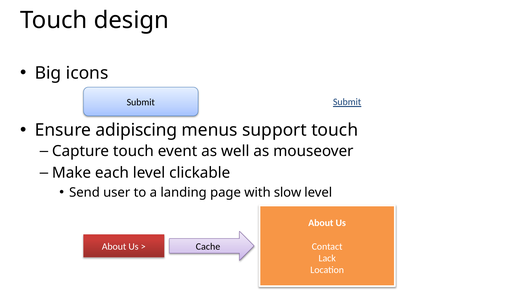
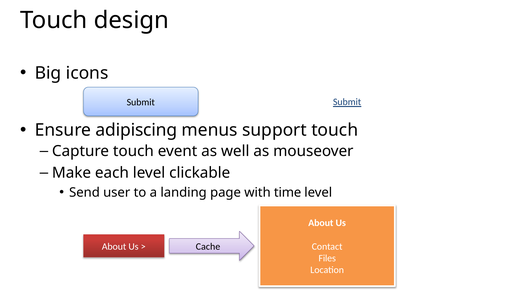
slow: slow -> time (288, 193)
Lack: Lack -> Files (327, 258)
